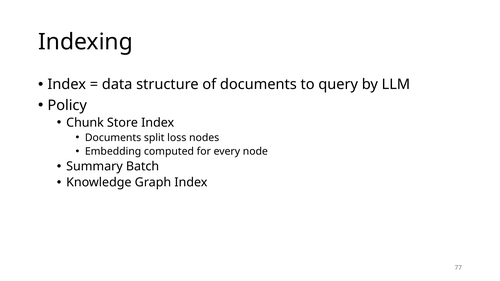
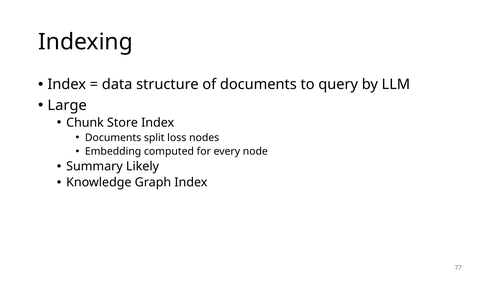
Policy: Policy -> Large (67, 106)
Batch: Batch -> Likely (143, 167)
